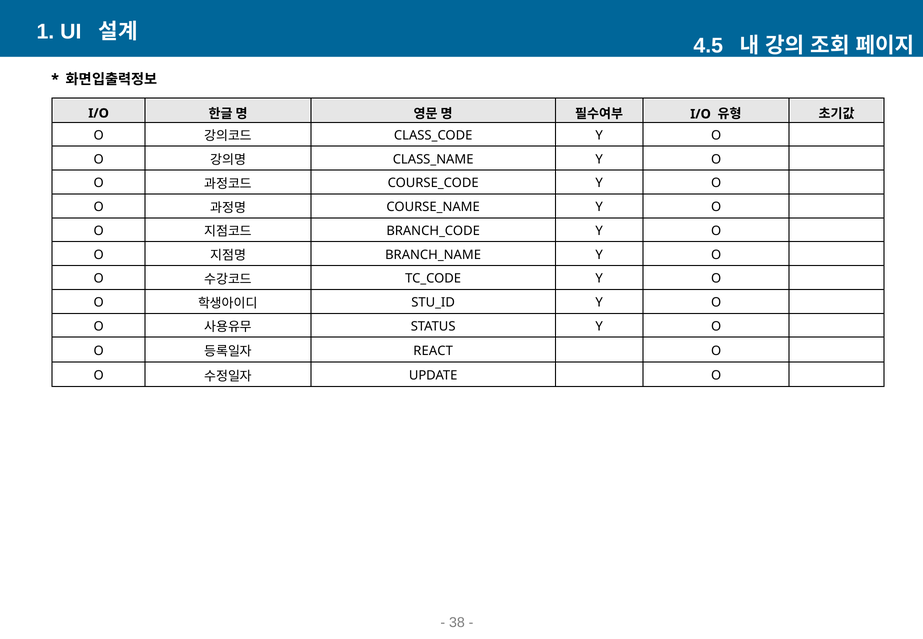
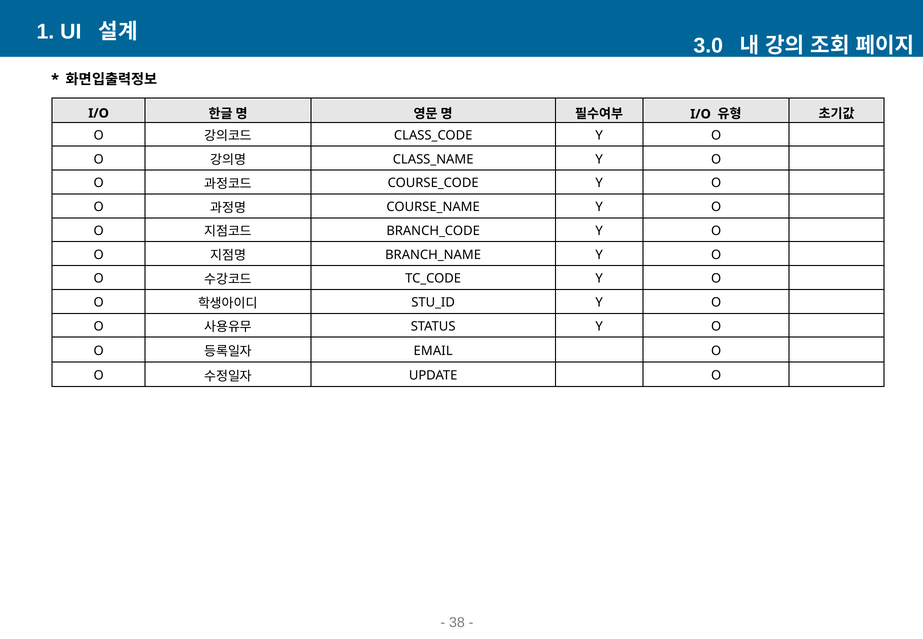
4.5: 4.5 -> 3.0 (708, 46)
REACT: REACT -> EMAIL (433, 351)
